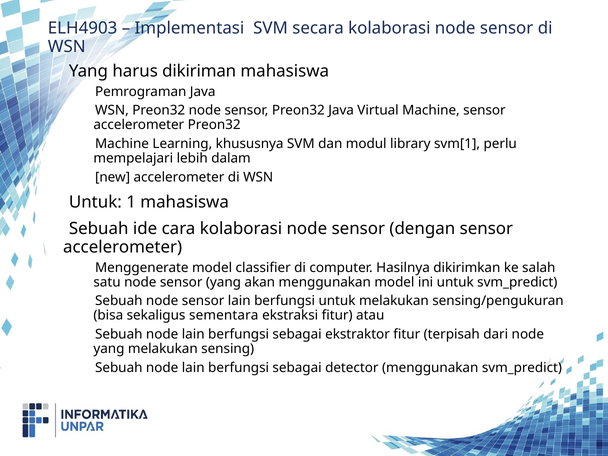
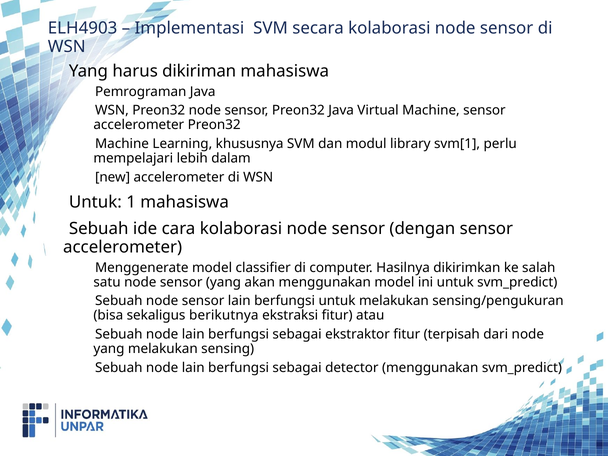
sementara: sementara -> berikutnya (224, 315)
